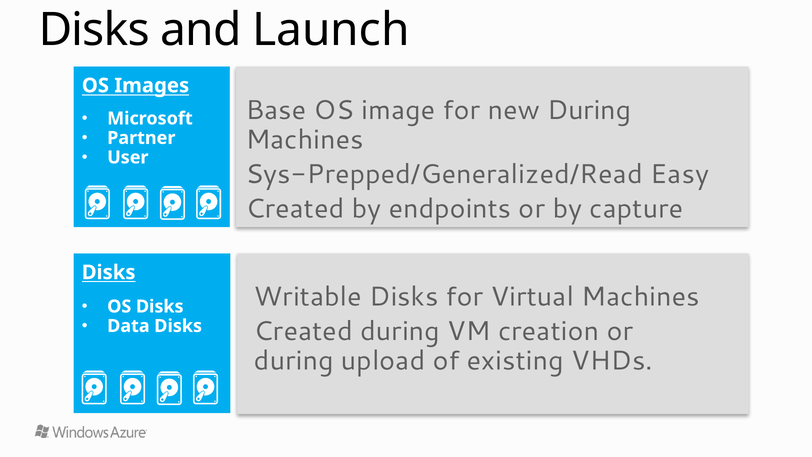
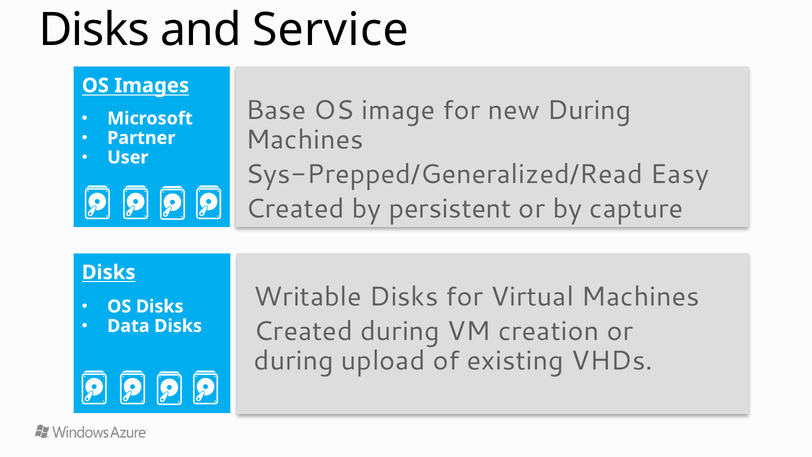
Launch: Launch -> Service (331, 30)
endpoints: endpoints -> persistent (450, 209)
